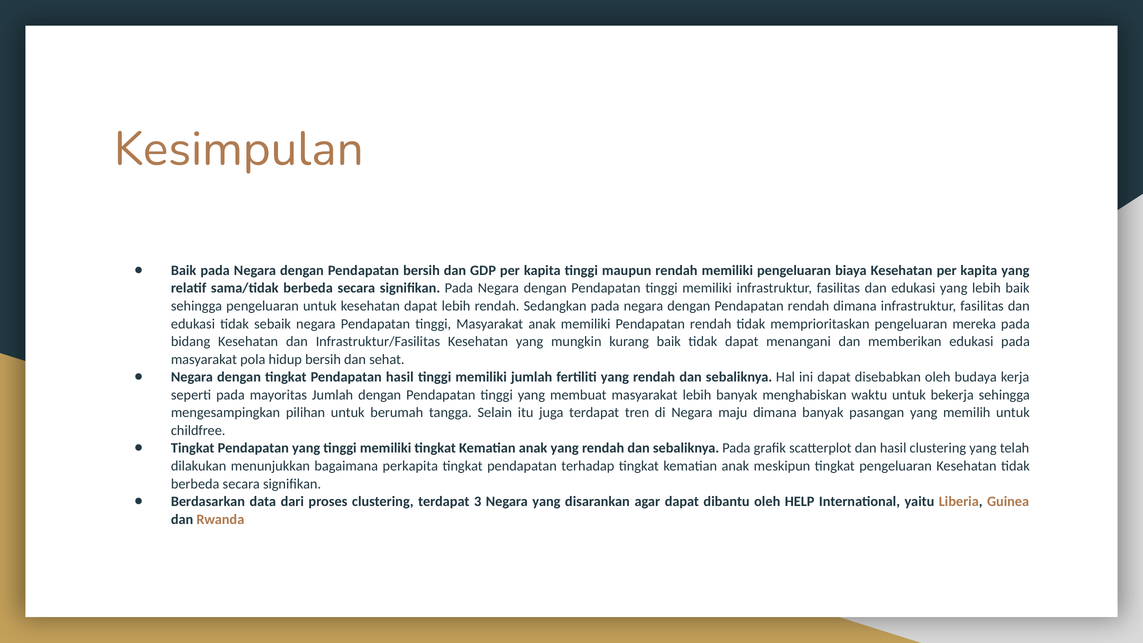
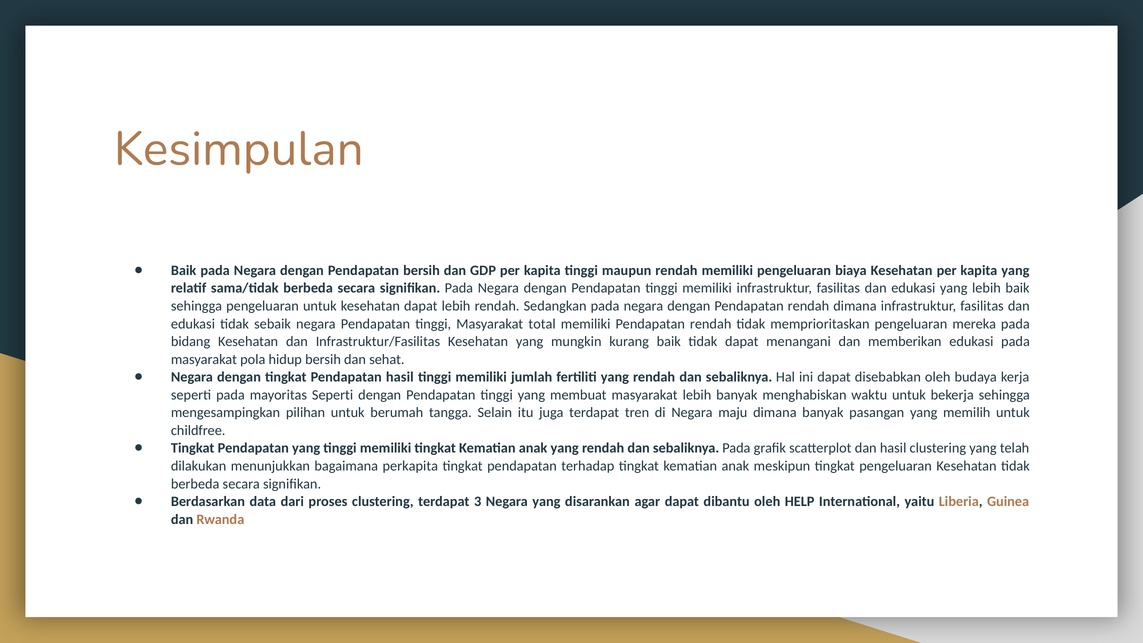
Masyarakat anak: anak -> total (542, 324)
mayoritas Jumlah: Jumlah -> Seperti (333, 395)
